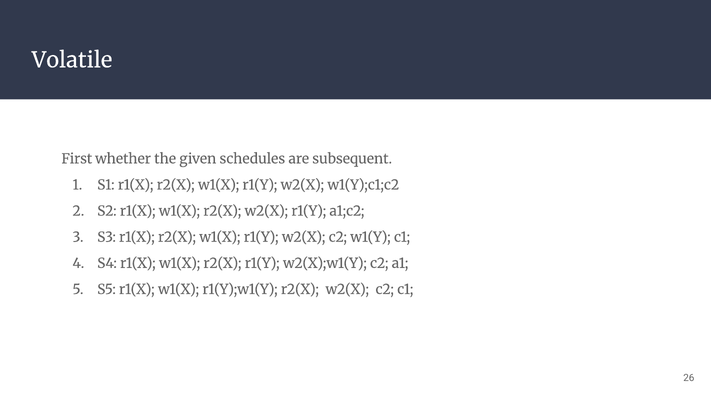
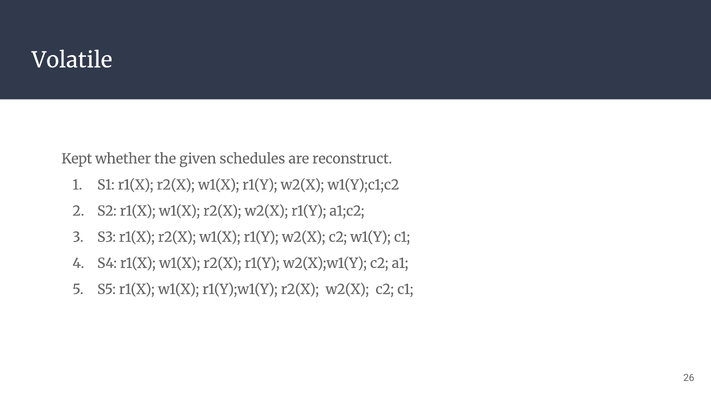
First: First -> Kept (77, 159)
subsequent: subsequent -> reconstruct (352, 159)
